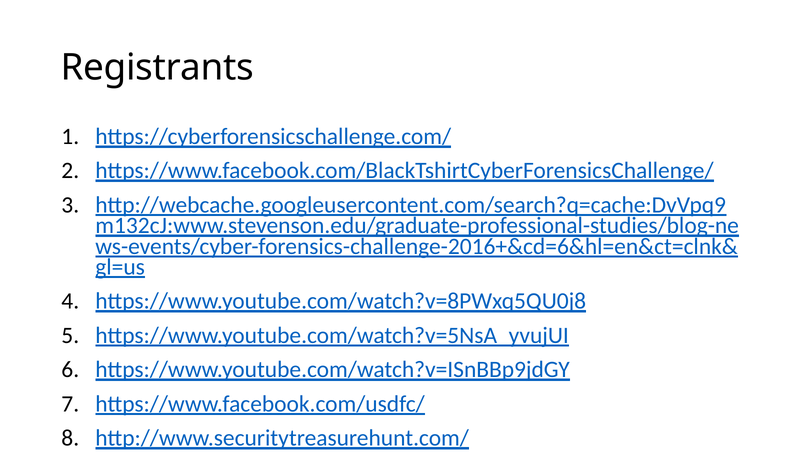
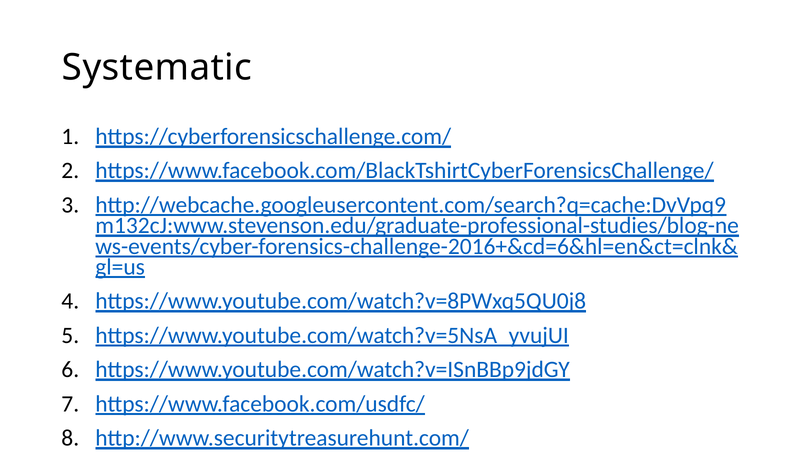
Registrants: Registrants -> Systematic (157, 68)
